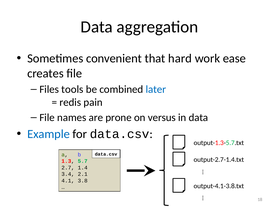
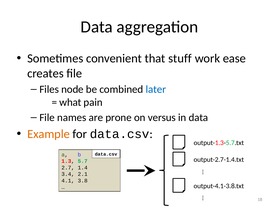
hard: hard -> stuff (180, 59)
tools: tools -> node (72, 89)
redis: redis -> what (70, 102)
Example colour: blue -> orange (48, 134)
